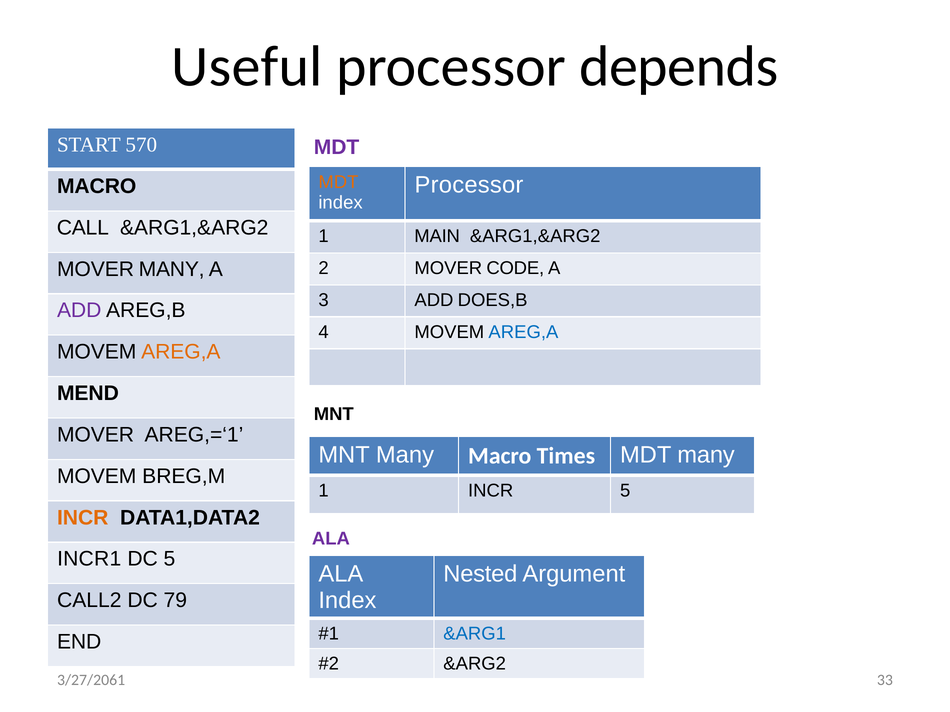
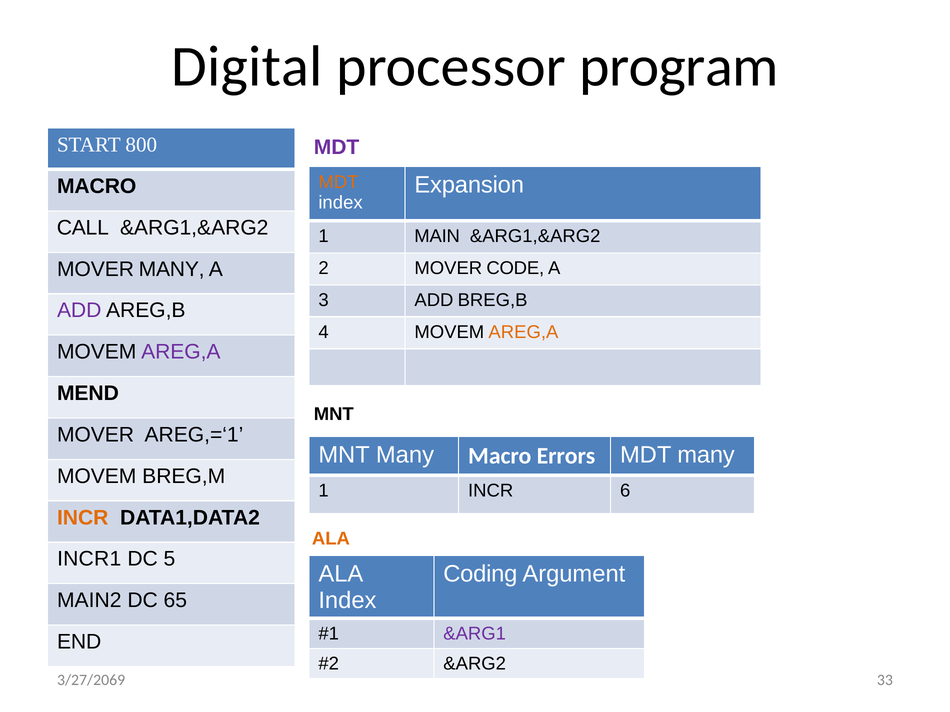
Useful: Useful -> Digital (247, 67)
depends: depends -> program (679, 67)
570: 570 -> 800 (141, 145)
Processor: Processor -> Expansion (469, 185)
DOES,B: DOES,B -> BREG,B (493, 300)
AREG,A colour: blue -> orange (523, 332)
AREG,A colour: orange -> purple (181, 352)
Times: Times -> Errors (566, 456)
INCR 5: 5 -> 6 (625, 491)
ALA colour: purple -> orange (331, 539)
Nested: Nested -> Coding (480, 574)
CALL2: CALL2 -> MAIN2 (89, 601)
79: 79 -> 65 (175, 601)
&ARG1 colour: blue -> purple (475, 634)
3/27/2061: 3/27/2061 -> 3/27/2069 (91, 680)
